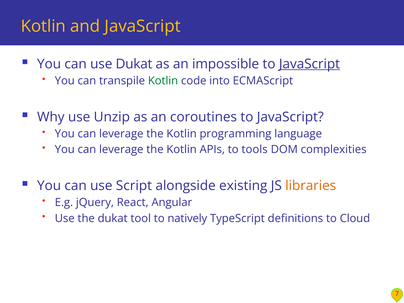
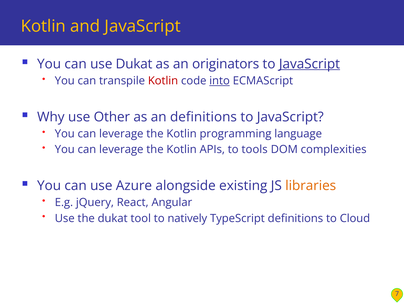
impossible: impossible -> originators (226, 64)
Kotlin colour: green -> red (163, 81)
into underline: none -> present (220, 81)
Unzip: Unzip -> Other (112, 117)
an coroutines: coroutines -> definitions (203, 117)
Script: Script -> Azure (134, 186)
